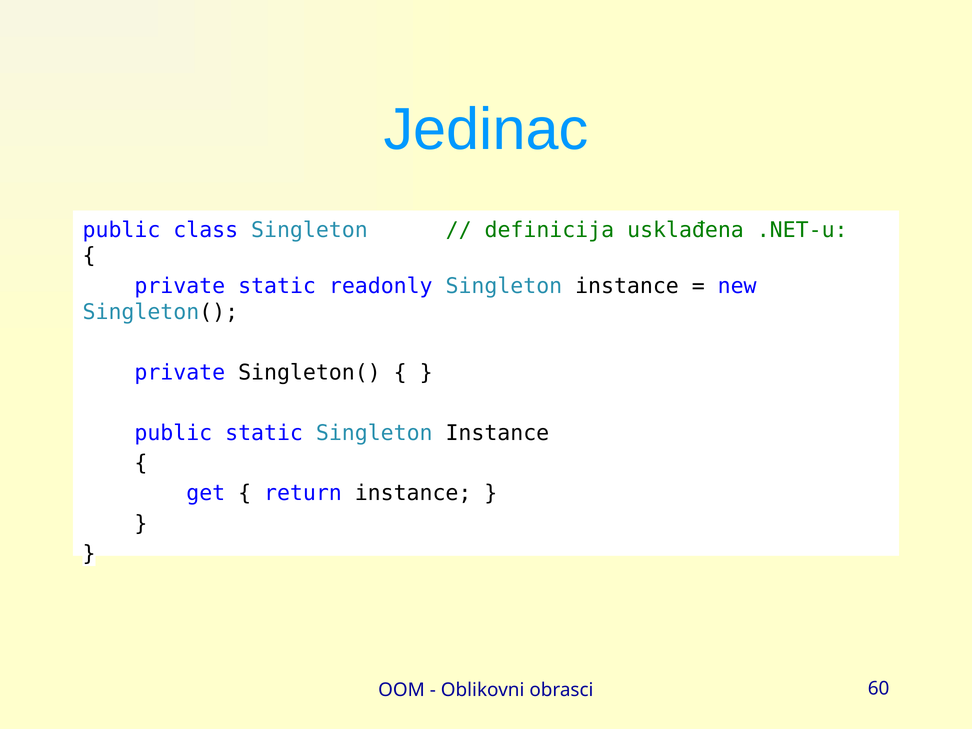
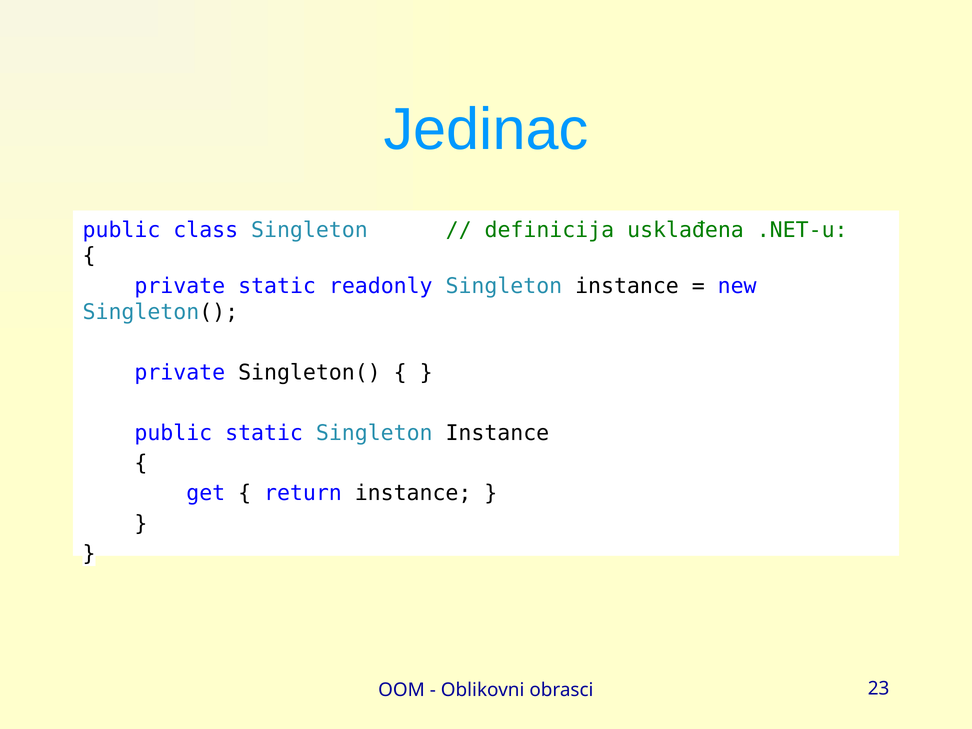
60: 60 -> 23 (879, 688)
